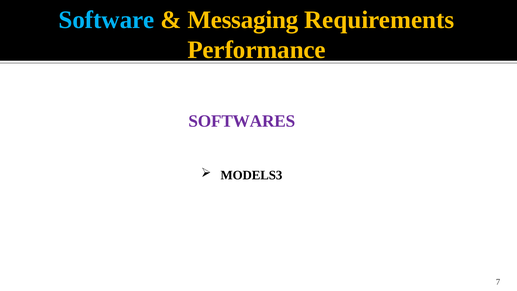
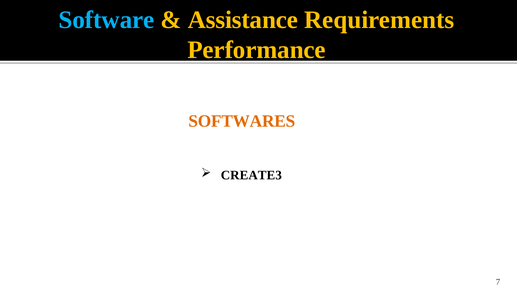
Messaging: Messaging -> Assistance (243, 20)
SOFTWARES colour: purple -> orange (242, 121)
MODELS3: MODELS3 -> CREATE3 (251, 175)
